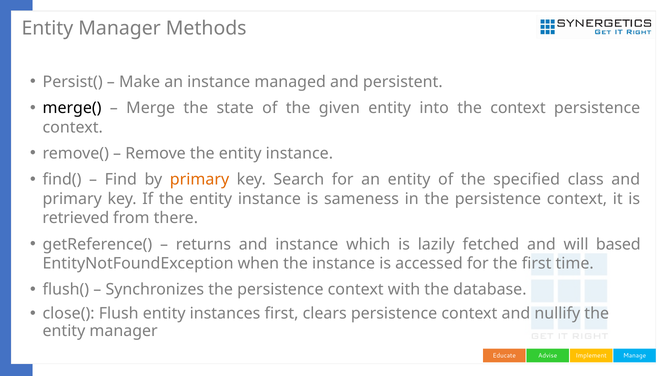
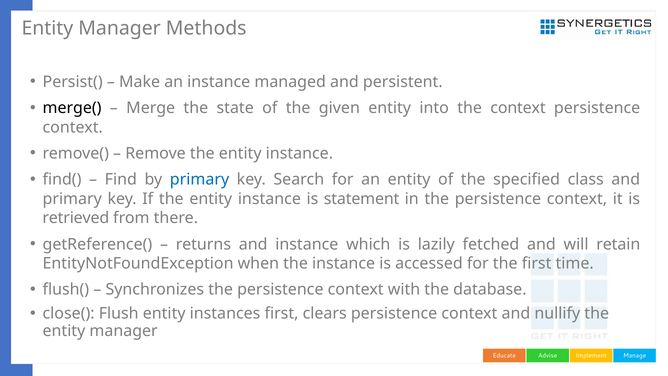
primary colour: orange -> blue (200, 180)
sameness: sameness -> statement (362, 199)
based: based -> retain (618, 244)
